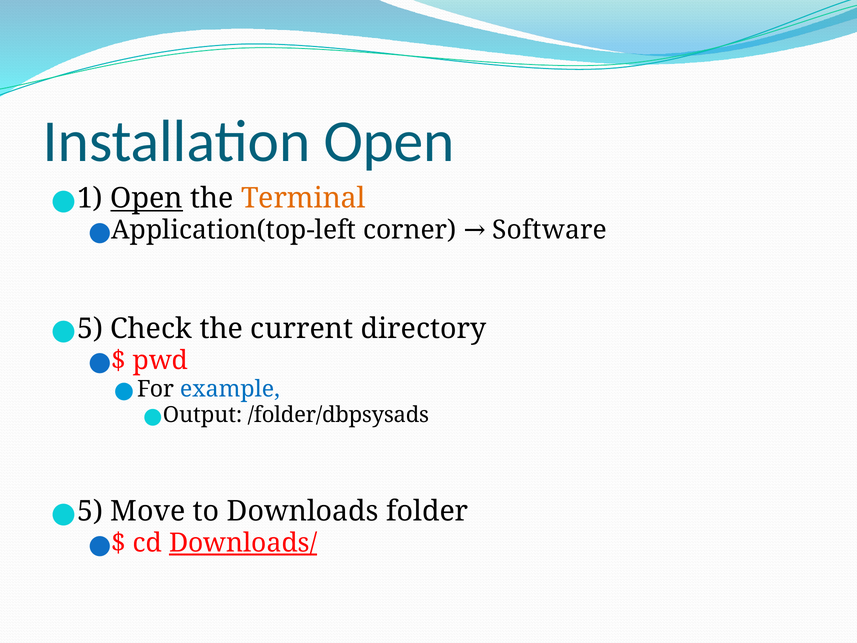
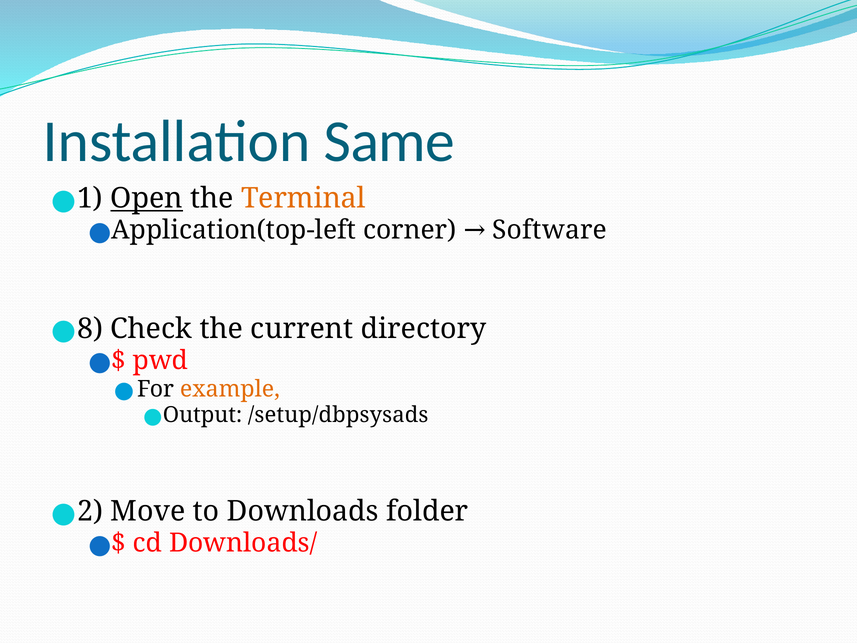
Installation Open: Open -> Same (389, 142)
5: 5 -> 8 (90, 329)
example colour: blue -> orange (230, 389)
/folder/dbpsysads: /folder/dbpsysads -> /setup/dbpsysads (338, 415)
5: 5 -> 2 (90, 511)
Downloads/ underline: present -> none (243, 543)
